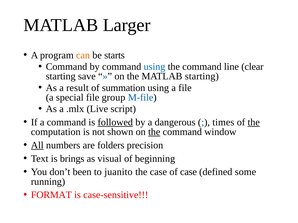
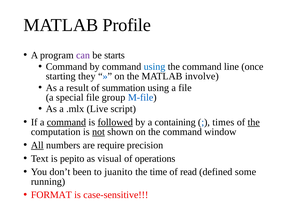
Larger: Larger -> Profile (127, 25)
can colour: orange -> purple (83, 55)
clear: clear -> once (252, 67)
save: save -> they (87, 76)
MATLAB starting: starting -> involve (202, 76)
command underline: none -> present (66, 123)
dangerous: dangerous -> containing (175, 123)
not underline: none -> present (98, 132)
the underline: present -> none (154, 132)
folders: folders -> require (111, 146)
brings: brings -> pepito (72, 159)
beginning: beginning -> operations (155, 159)
the case: case -> time (158, 172)
of case: case -> read (189, 172)
